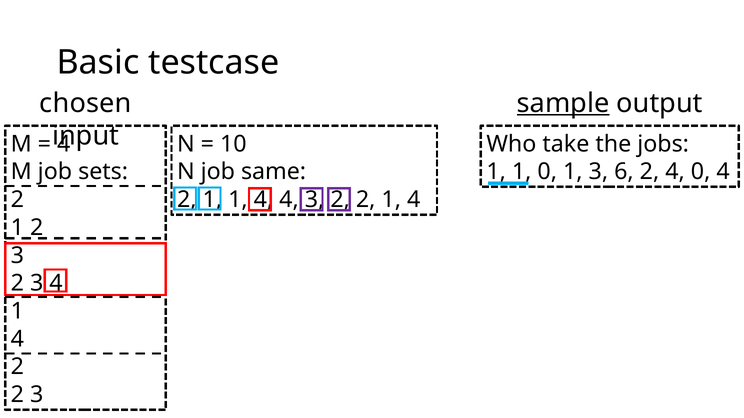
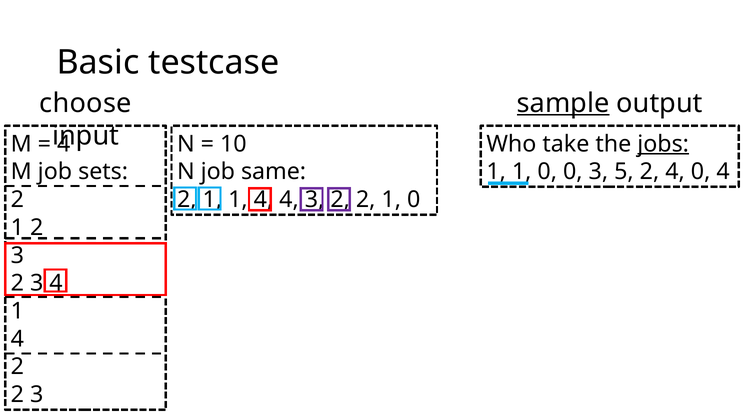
chosen: chosen -> choose (85, 103)
jobs underline: none -> present (663, 144)
0 1: 1 -> 0 (573, 172)
6: 6 -> 5 (624, 172)
2 1 4: 4 -> 0 (414, 200)
